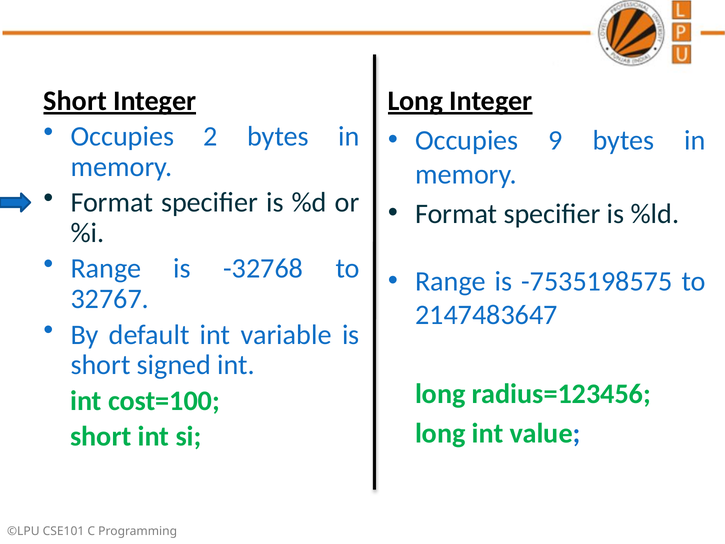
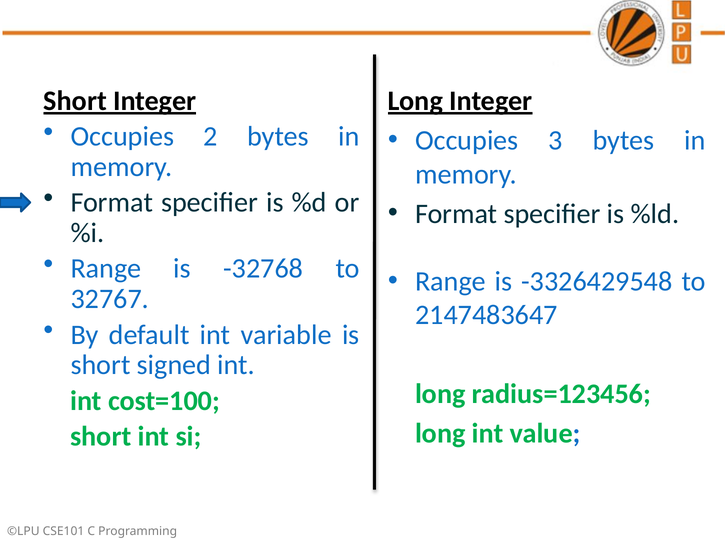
9: 9 -> 3 (556, 140)
-7535198575: -7535198575 -> -3326429548 (597, 281)
